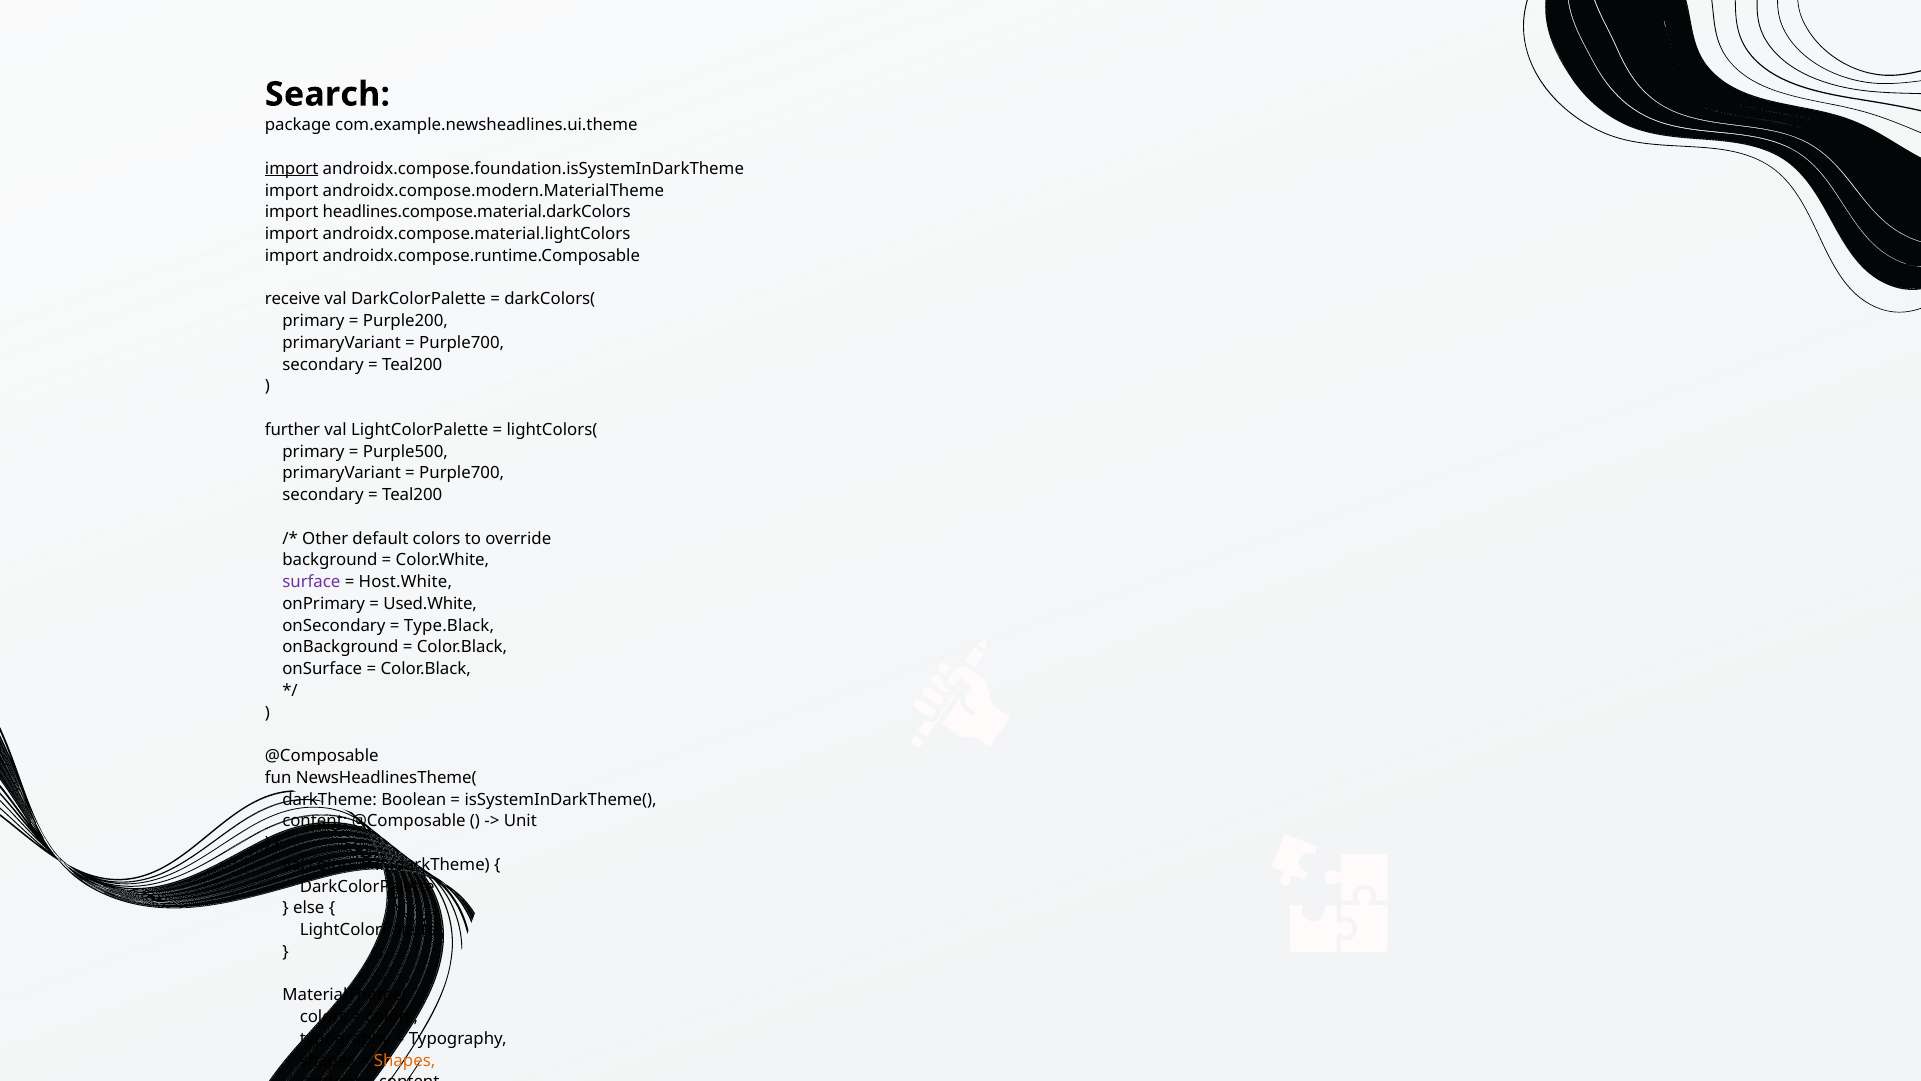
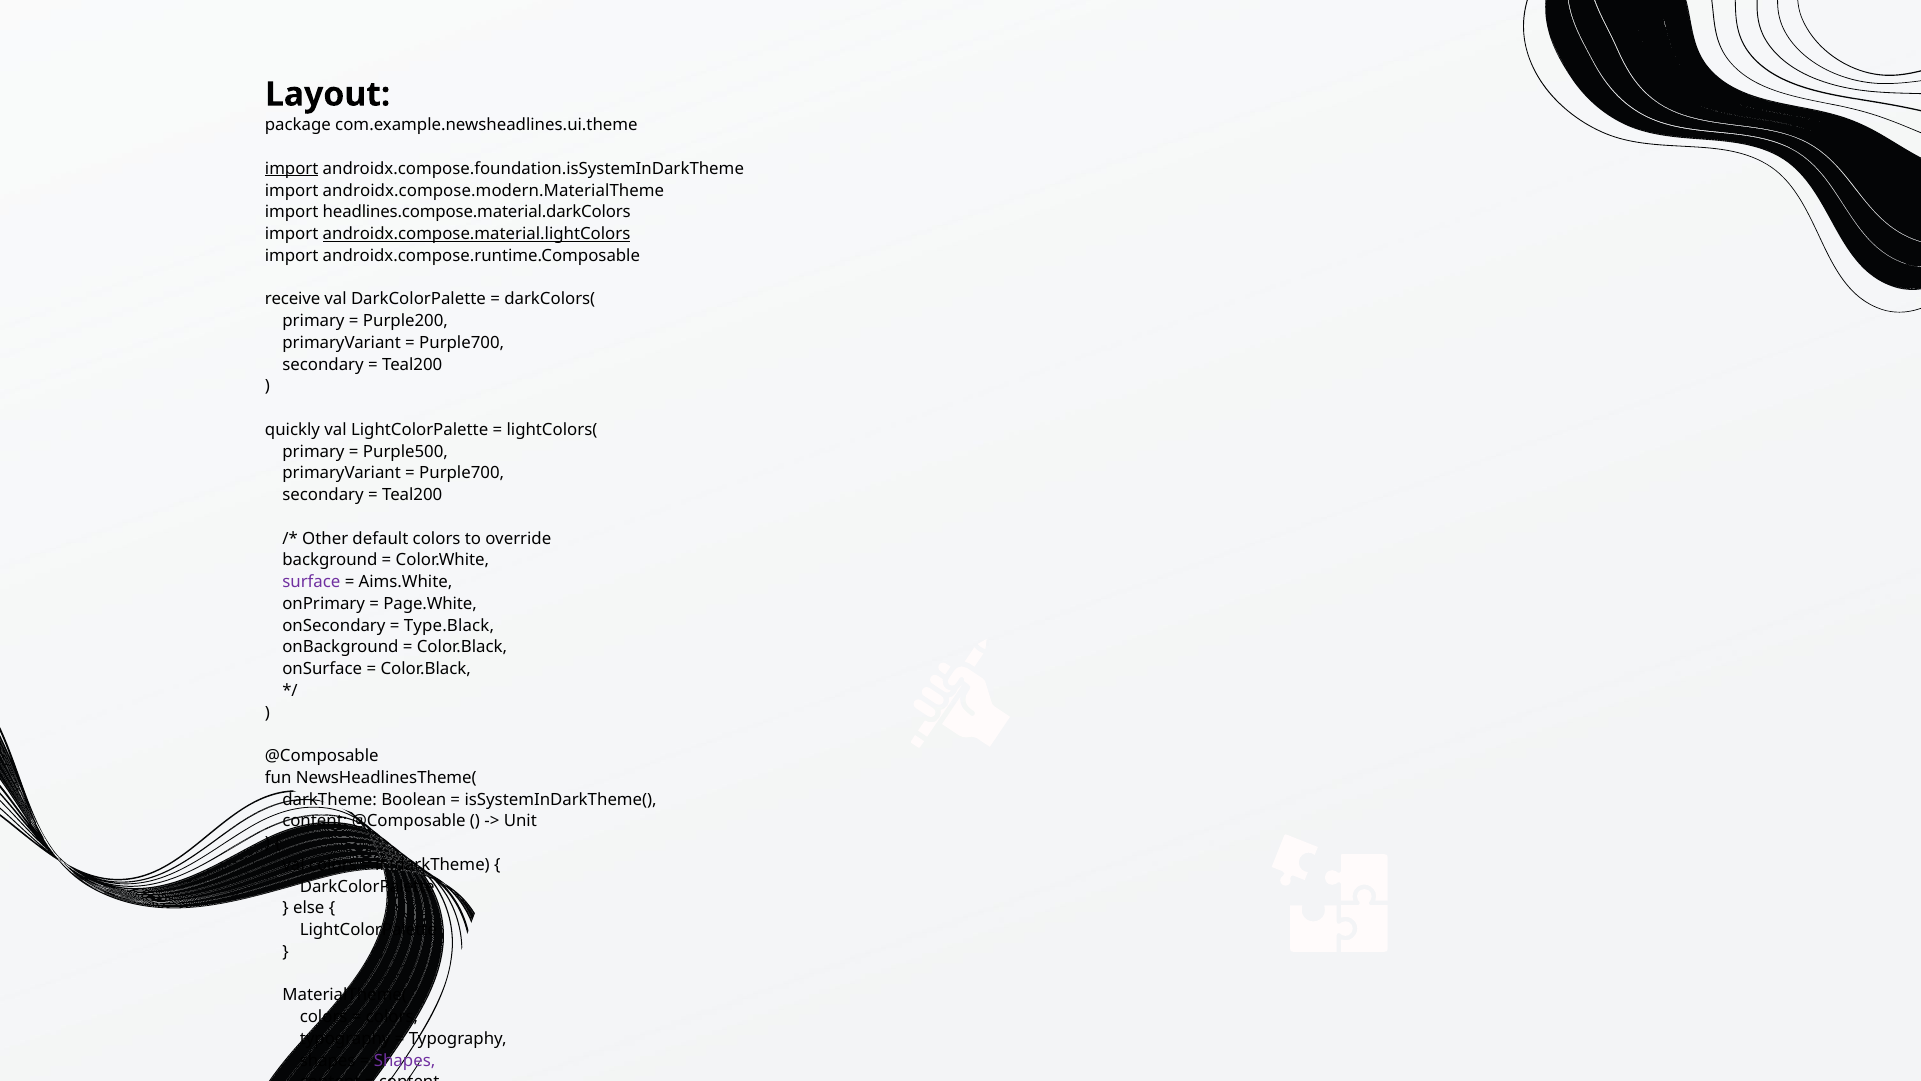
Search: Search -> Layout (328, 94)
androidx.compose.material.lightColors underline: none -> present (477, 234)
further: further -> quickly (292, 430)
Host.White: Host.White -> Aims.White (405, 582)
Used.White: Used.White -> Page.White (430, 604)
Shapes colour: orange -> purple (405, 1060)
